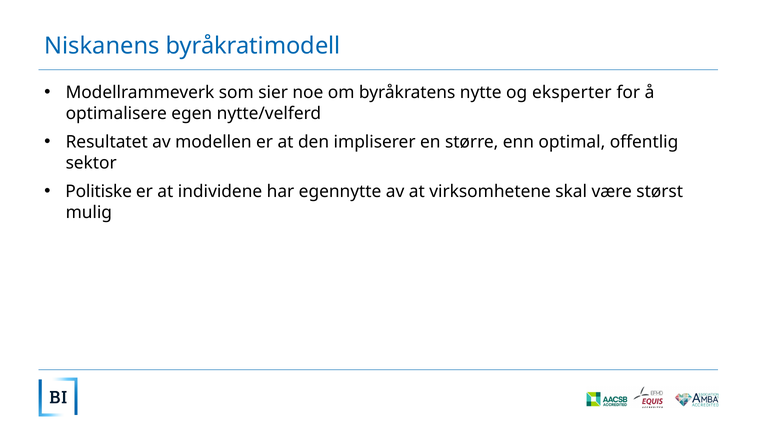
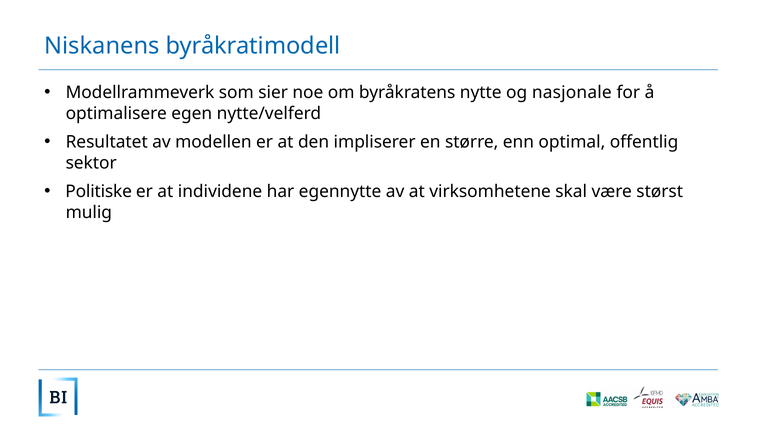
eksperter: eksperter -> nasjonale (572, 93)
